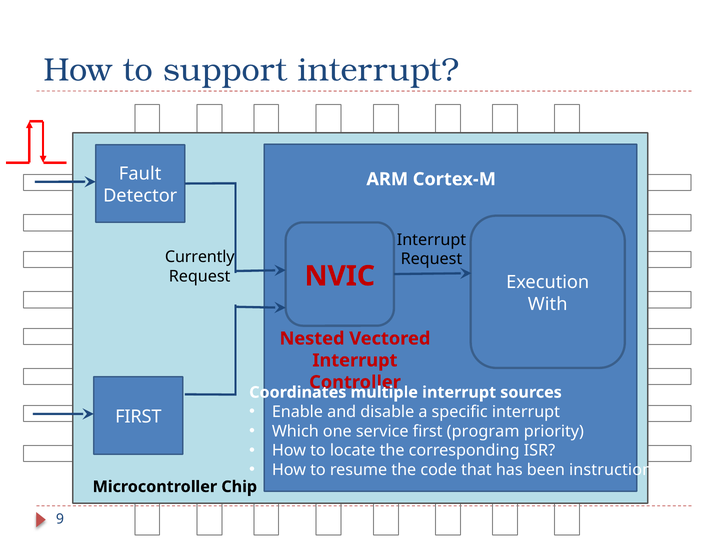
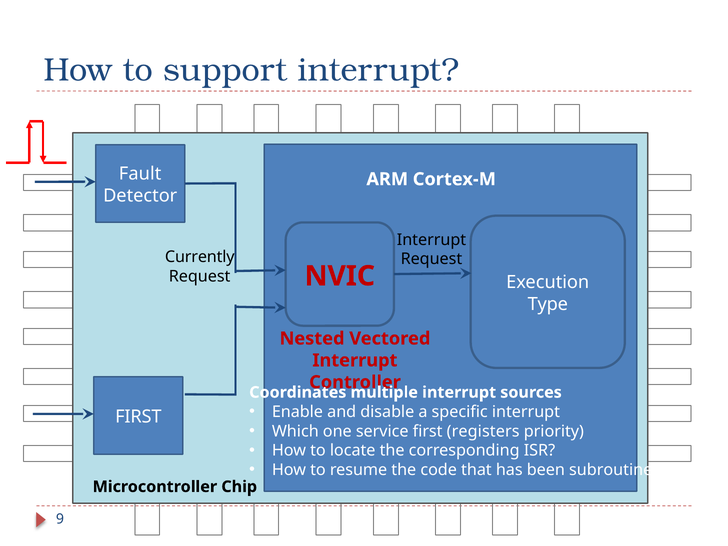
With: With -> Type (548, 304)
program: program -> registers (483, 431)
instruction: instruction -> subroutine (614, 470)
